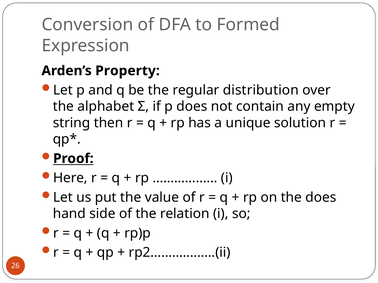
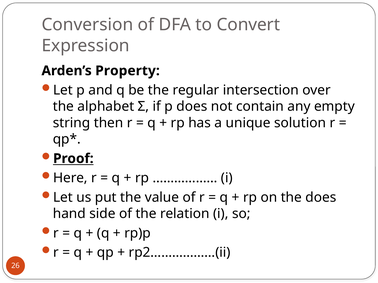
Formed: Formed -> Convert (248, 25)
distribution: distribution -> intersection (261, 90)
